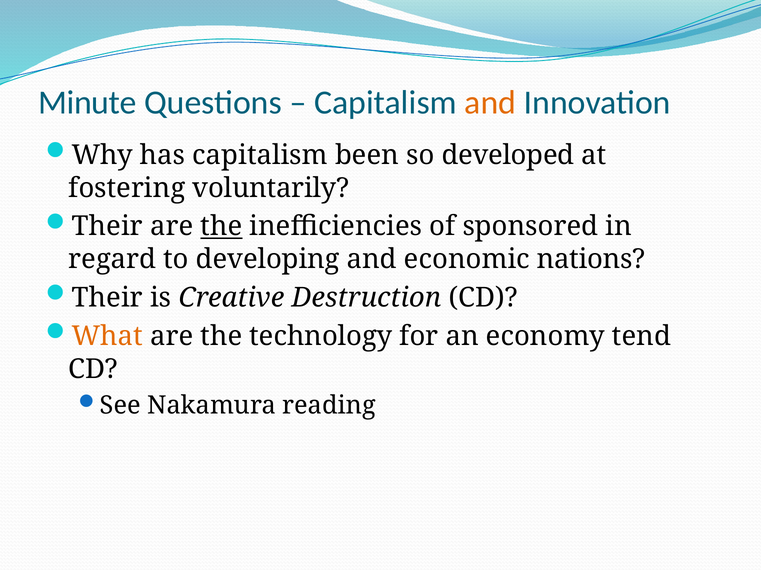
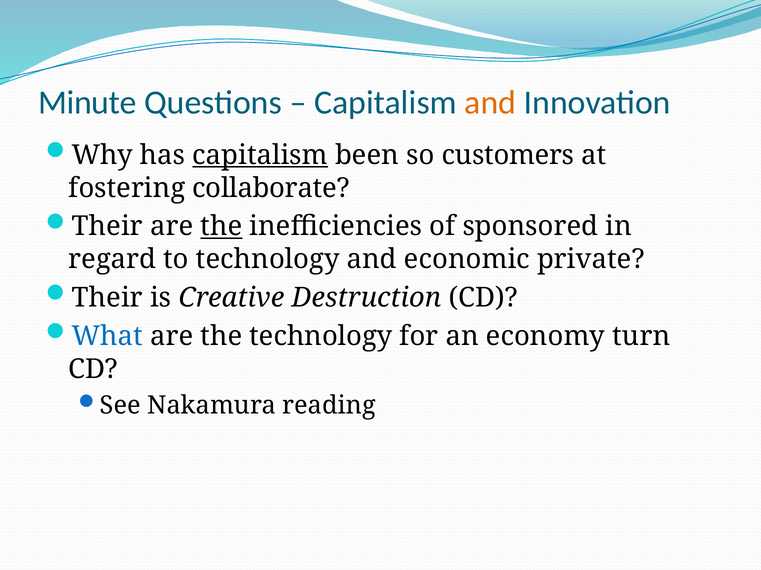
capitalism underline: none -> present (260, 155)
developed: developed -> customers (508, 155)
voluntarily: voluntarily -> collaborate (271, 188)
to developing: developing -> technology (268, 260)
nations: nations -> private (591, 260)
What colour: orange -> blue (107, 337)
tend: tend -> turn (641, 337)
